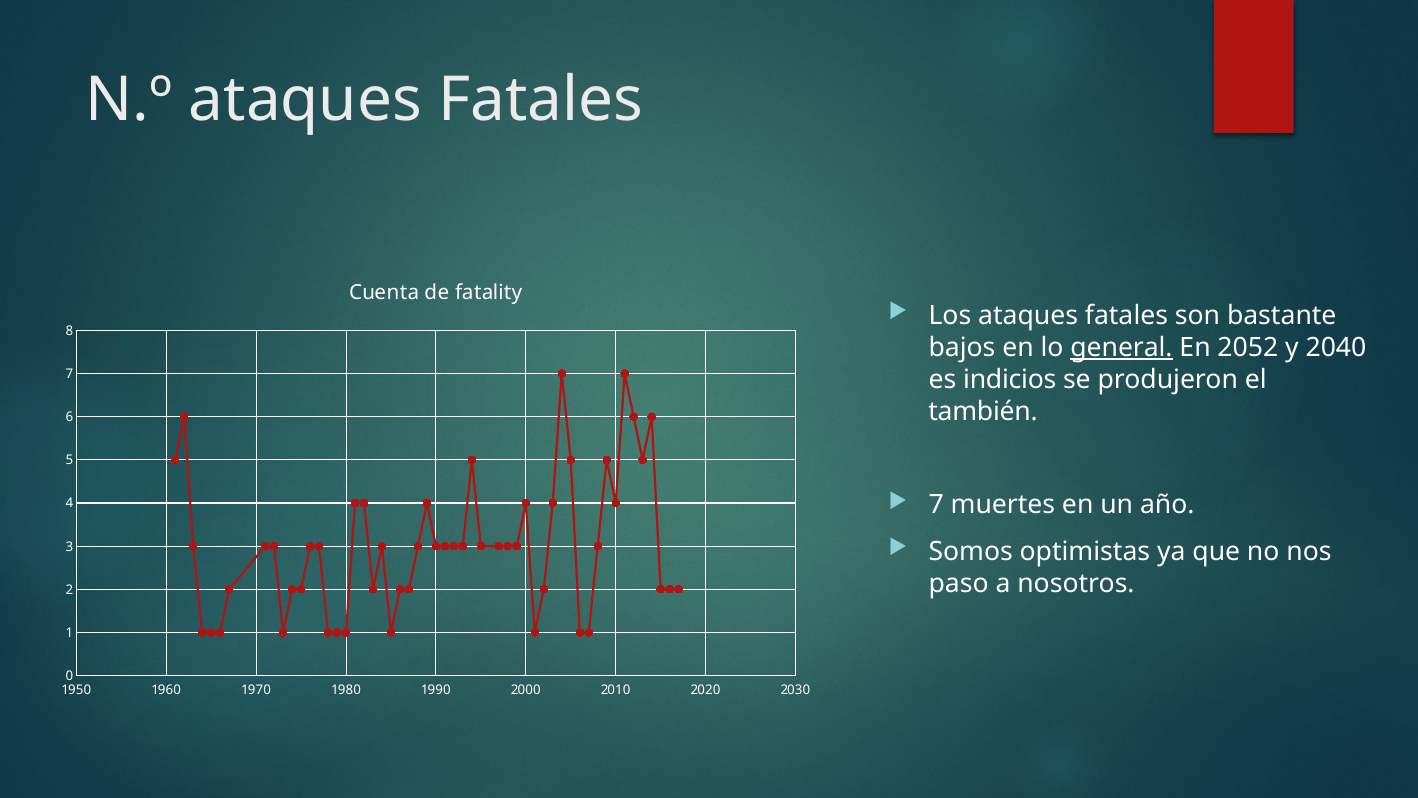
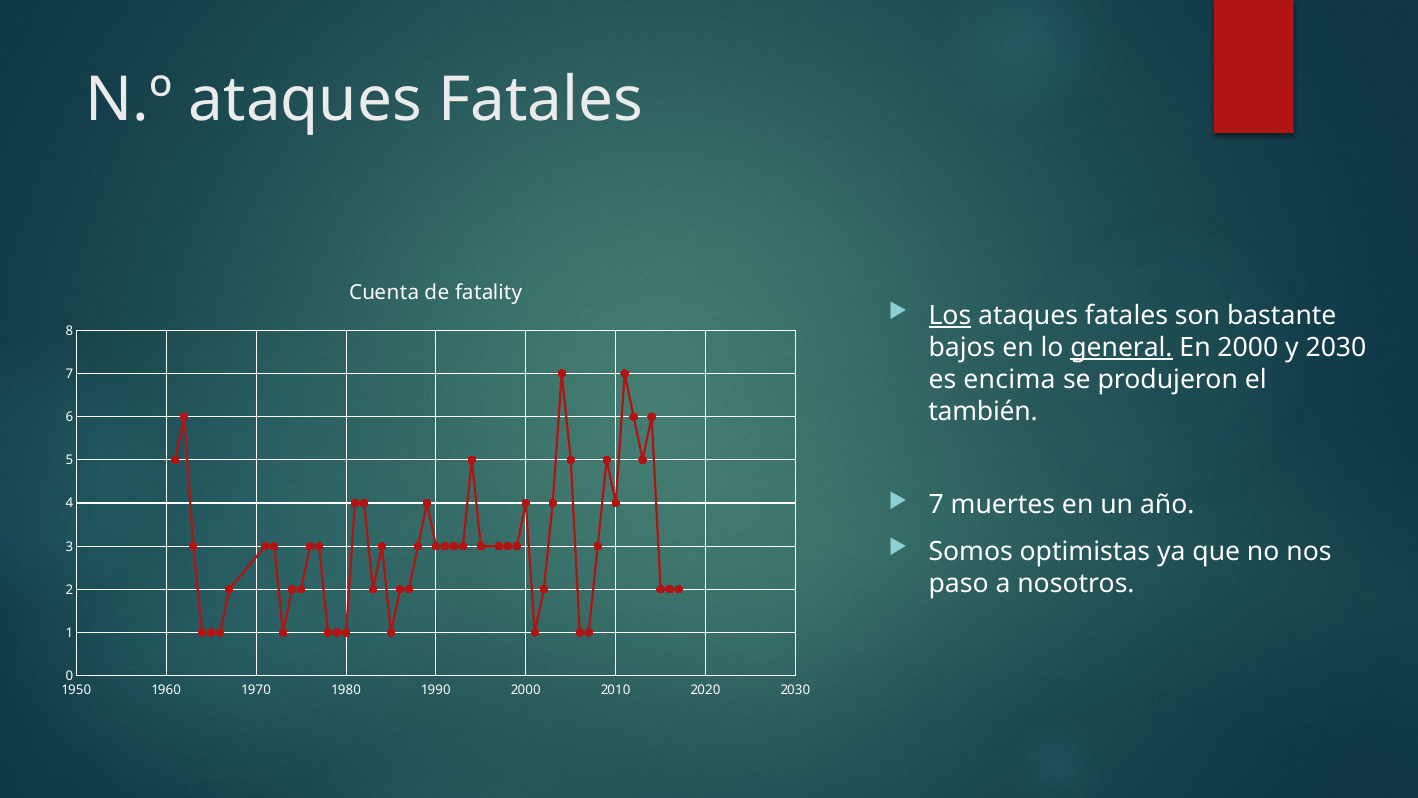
Los underline: none -> present (950, 316)
En 2052: 2052 -> 2000 (1248, 347)
y 2040: 2040 -> 2030 (1336, 347)
indicios: indicios -> encima (1009, 379)
